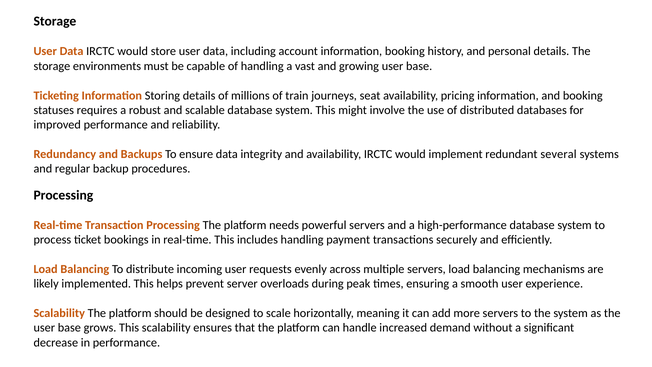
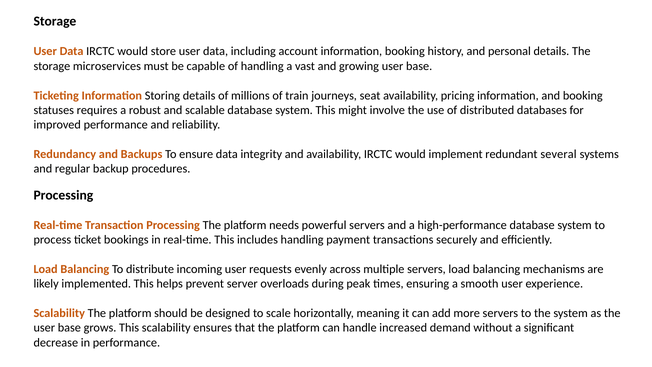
environments: environments -> microservices (107, 66)
